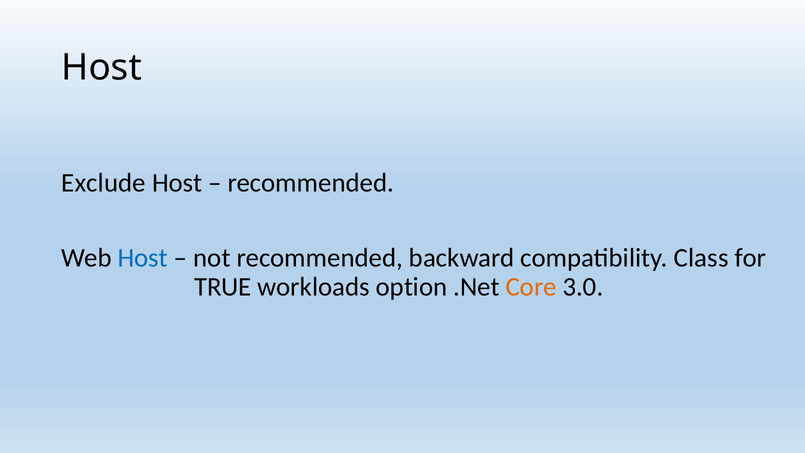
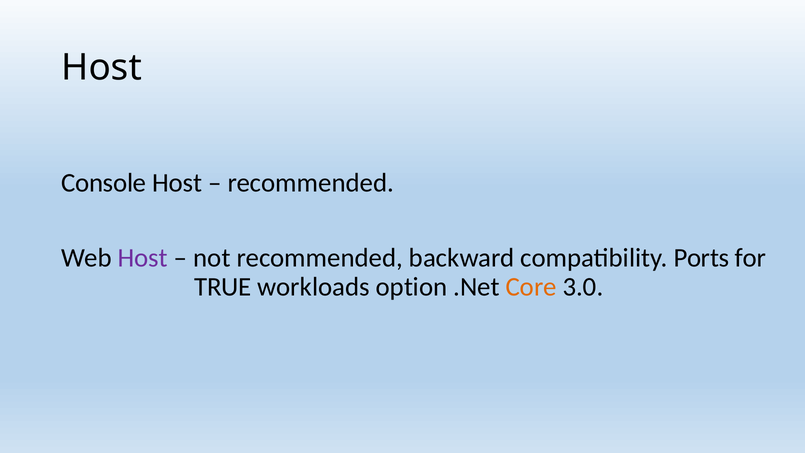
Exclude: Exclude -> Console (104, 183)
Host colour: blue -> purple (143, 258)
Class: Class -> Ports (701, 258)
